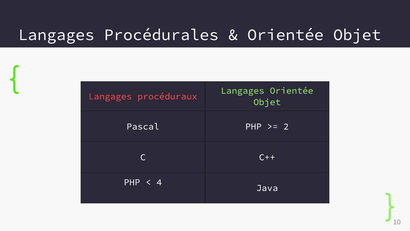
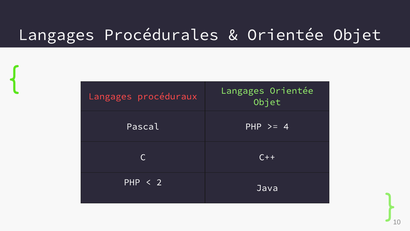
2: 2 -> 4 (286, 126)
4: 4 -> 2 (159, 182)
